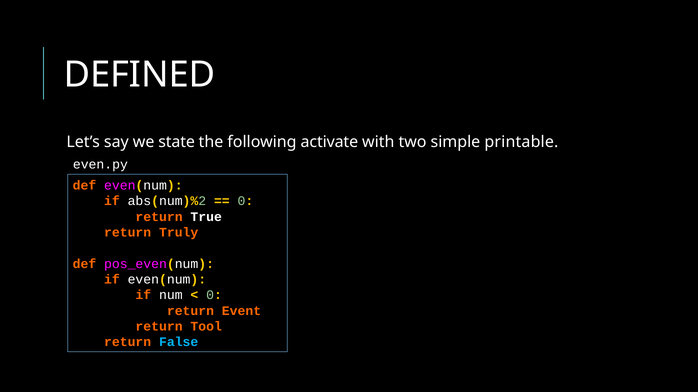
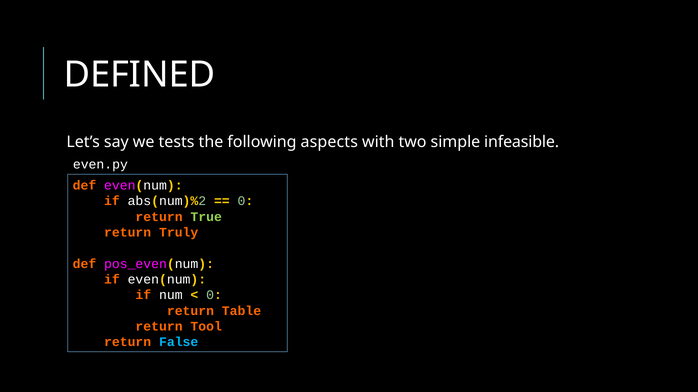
state: state -> tests (177, 142)
activate: activate -> aspects (329, 142)
printable: printable -> infeasible (522, 142)
True colour: white -> light green (206, 217)
Event: Event -> Table (241, 311)
